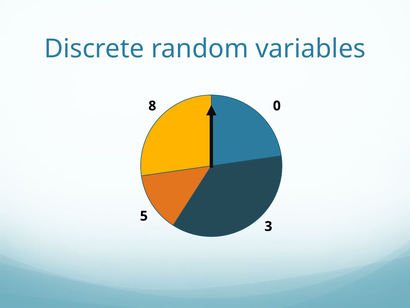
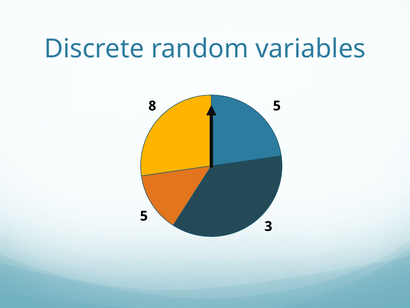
8 0: 0 -> 5 (277, 106)
